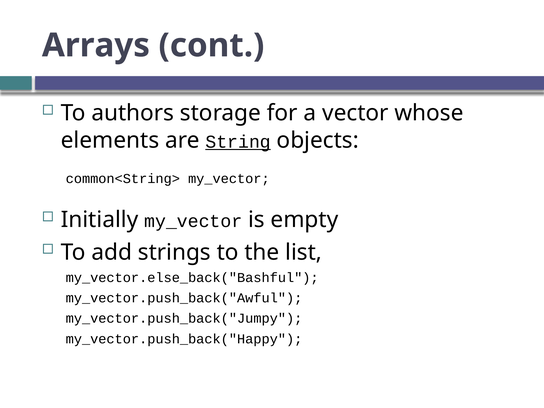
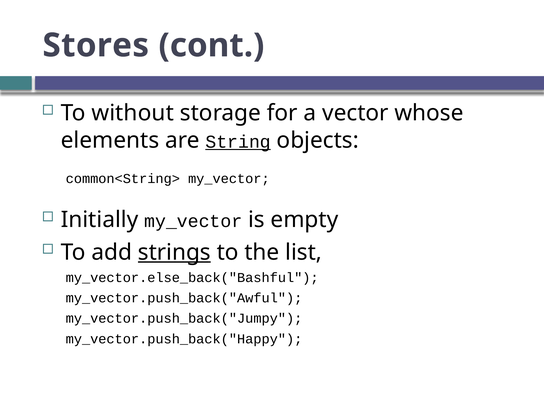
Arrays: Arrays -> Stores (96, 45)
authors: authors -> without (133, 113)
strings underline: none -> present (174, 252)
